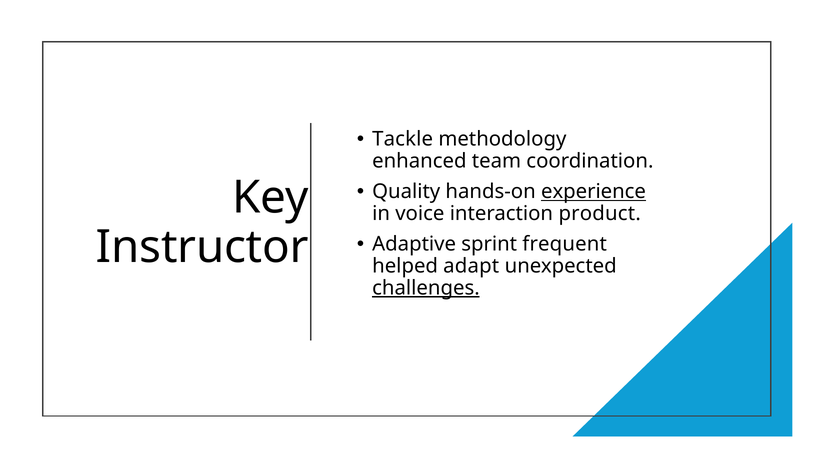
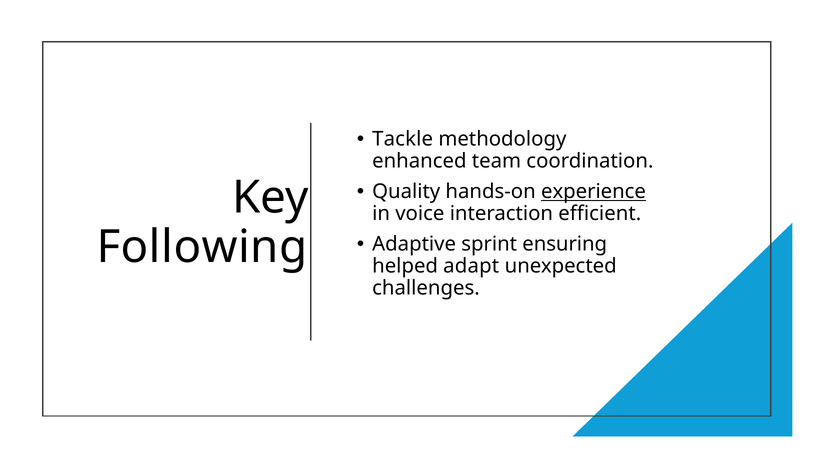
product: product -> efficient (600, 214)
frequent: frequent -> ensuring (565, 244)
Instructor: Instructor -> Following (202, 247)
challenges underline: present -> none (426, 288)
